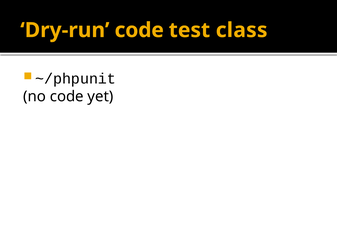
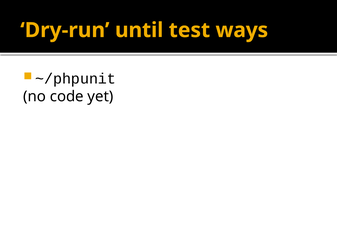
Dry-run code: code -> until (139, 30)
class: class -> ways (242, 30)
